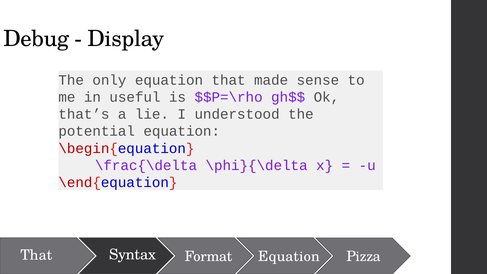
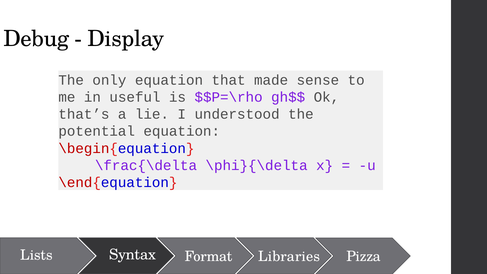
That: That -> Lists (36, 255)
Format Equation: Equation -> Libraries (289, 256)
